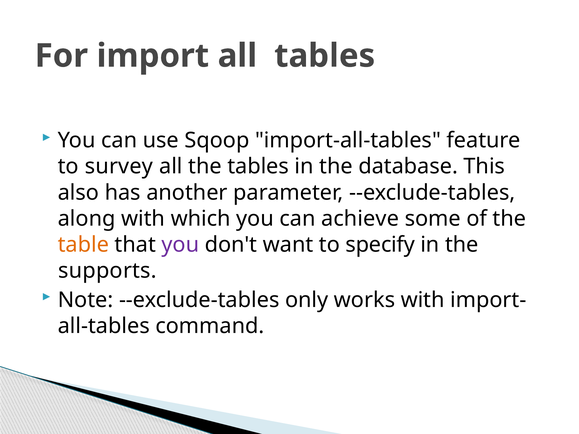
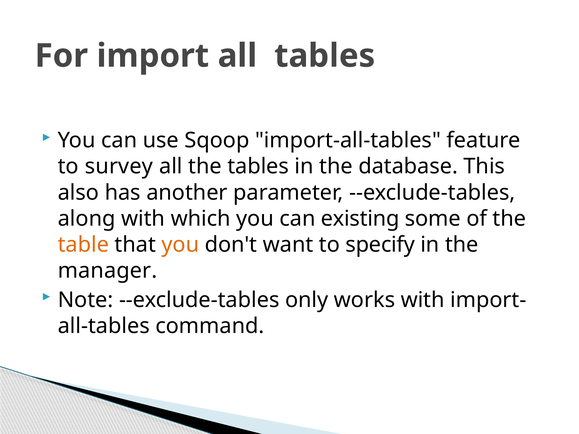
achieve: achieve -> existing (360, 219)
you colour: purple -> orange (180, 245)
supports: supports -> manager (108, 271)
